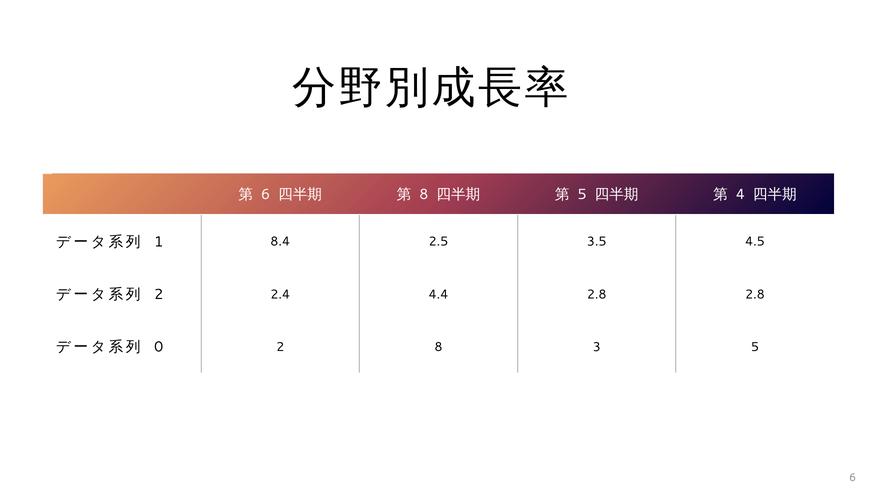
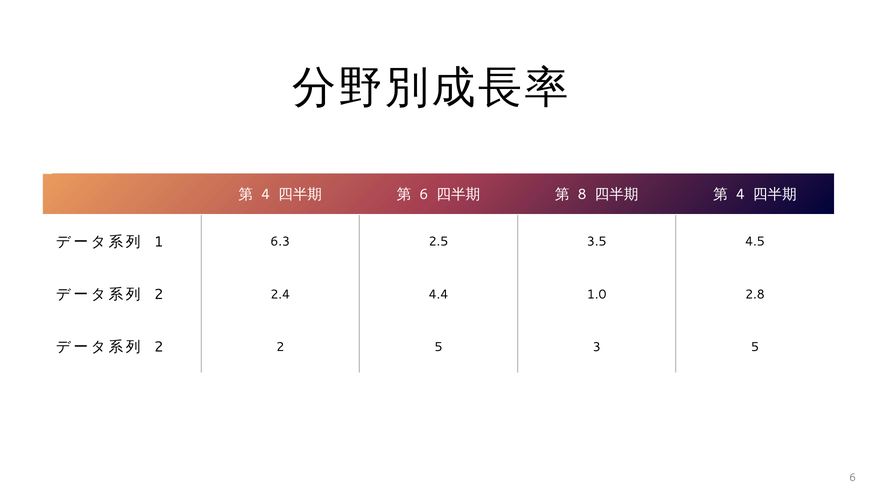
6: 6 -> 4 (266, 195)
8: 8 -> 6 (424, 195)
5: 5 -> 8 (582, 195)
8.4: 8.4 -> 6.3 (280, 242)
4.4 2.8: 2.8 -> 1.0 (597, 295)
0: 0 -> 2 (159, 347)
2 8: 8 -> 5 (438, 347)
